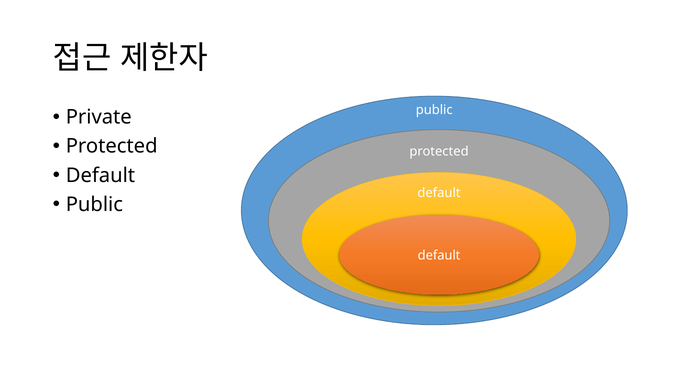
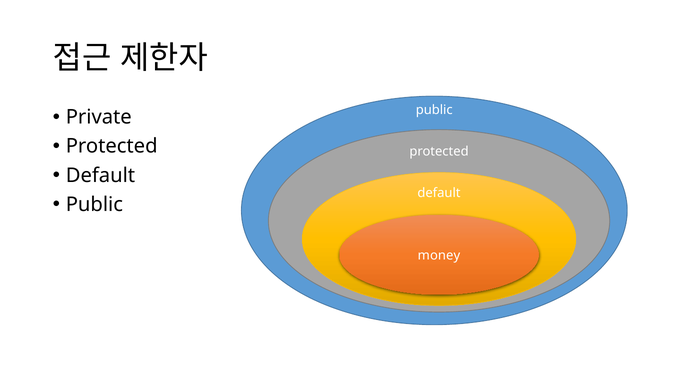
default: default -> money (439, 255)
